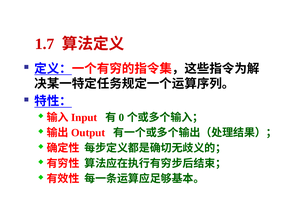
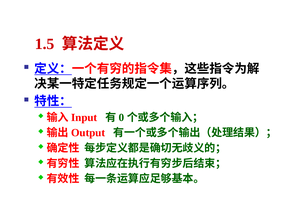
1.7: 1.7 -> 1.5 (45, 44)
